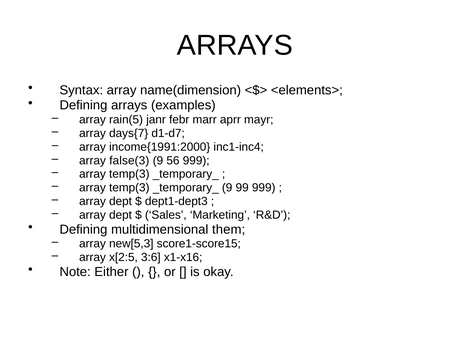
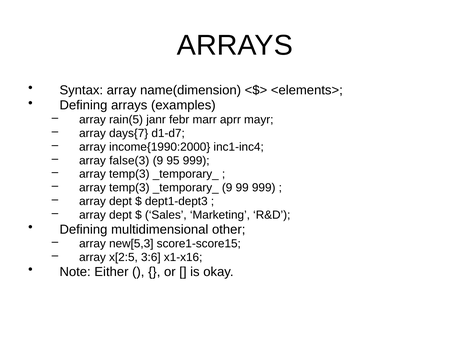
income{1991:2000: income{1991:2000 -> income{1990:2000 (160, 147)
56: 56 -> 95 (173, 161)
them: them -> other (229, 230)
